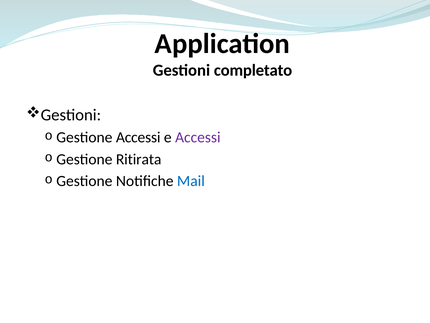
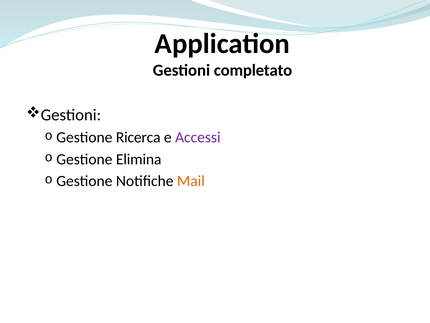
Gestione Accessi: Accessi -> Ricerca (138, 137)
Ritirata: Ritirata -> Elimina (139, 159)
Mail colour: blue -> orange (191, 181)
